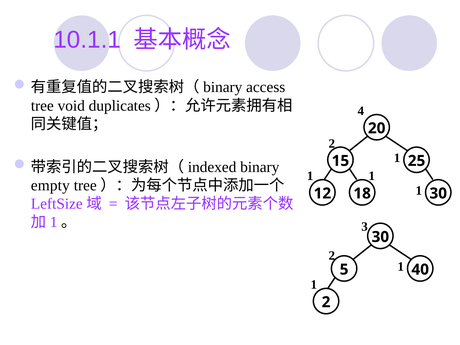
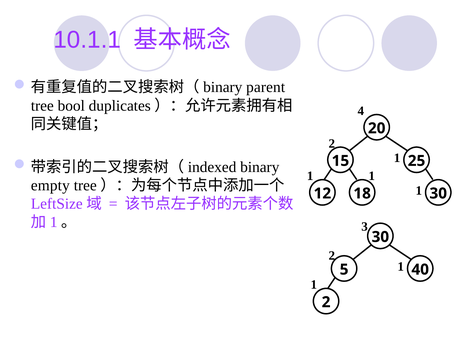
access: access -> parent (266, 87)
void: void -> bool (71, 106)
